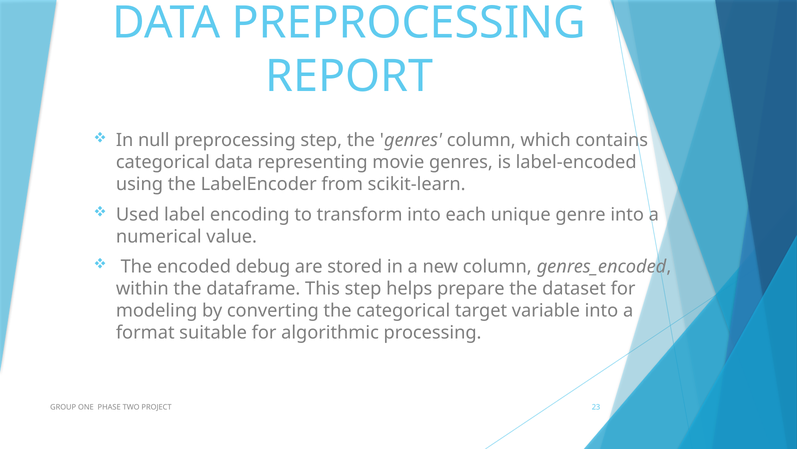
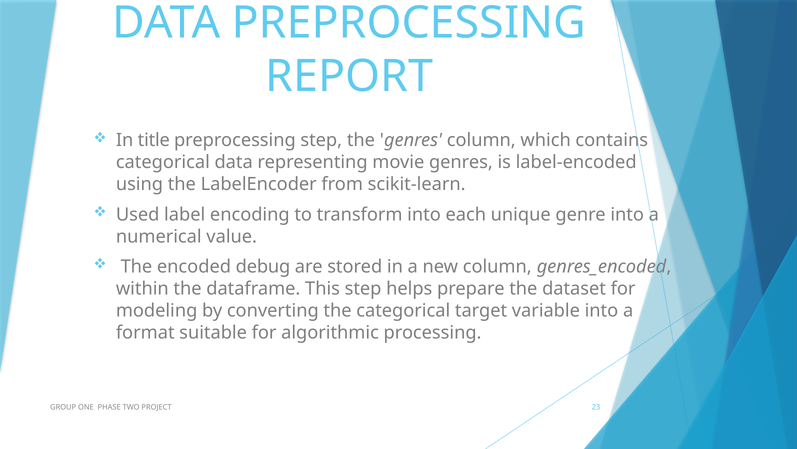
null: null -> title (154, 140)
